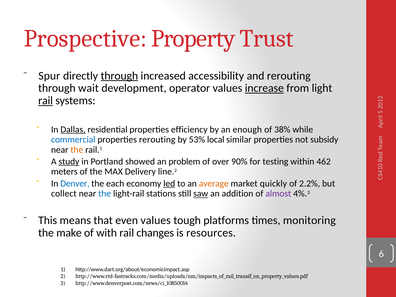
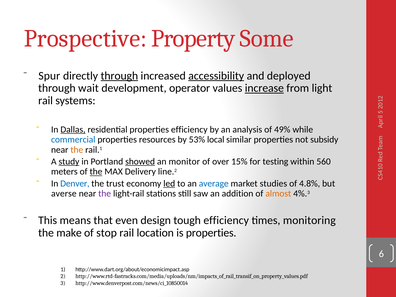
Trust: Trust -> Some (267, 38)
accessibility underline: none -> present (216, 76)
and rerouting: rerouting -> deployed (289, 76)
rail underline: present -> none (46, 101)
enough: enough -> analysis (247, 129)
38%: 38% -> 49% (282, 129)
properties rerouting: rerouting -> resources (157, 140)
showed underline: none -> present (140, 162)
problem: problem -> monitor (184, 162)
90%: 90% -> 15% (239, 162)
462: 462 -> 560 (324, 162)
the underline: none -> present (96, 172)
each: each -> trust (115, 184)
average colour: orange -> blue (214, 184)
quickly: quickly -> studies (273, 184)
2.2%: 2.2% -> 4.8% (310, 184)
collect: collect -> averse (64, 194)
the colour: blue -> purple (105, 194)
saw underline: present -> none (201, 194)
almost colour: purple -> orange (278, 194)
even values: values -> design (156, 220)
tough platforms: platforms -> efficiency (226, 220)
with: with -> stop (107, 233)
changes: changes -> location (155, 233)
is resources: resources -> properties (211, 233)
